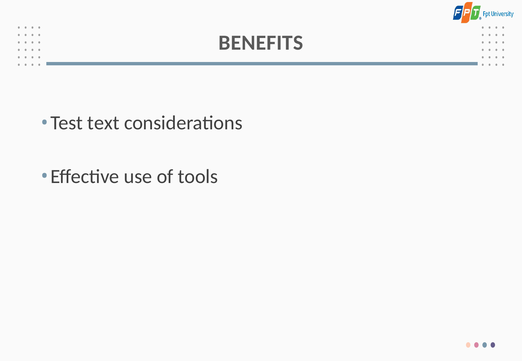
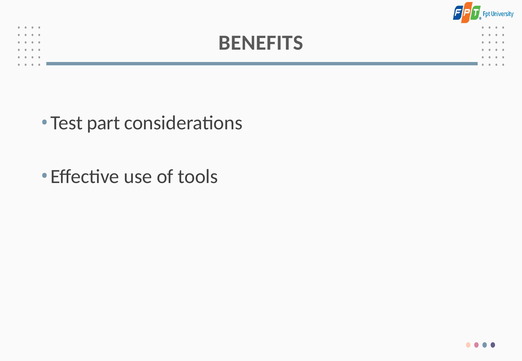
text: text -> part (104, 123)
